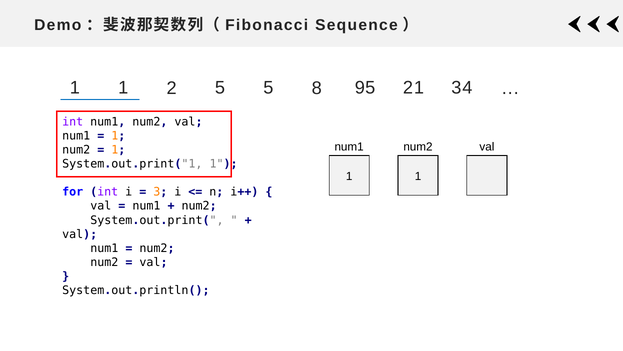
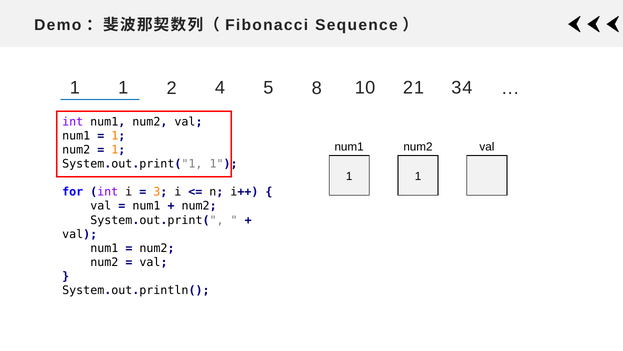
2 5: 5 -> 4 (220, 88)
95: 95 -> 10 (365, 88)
